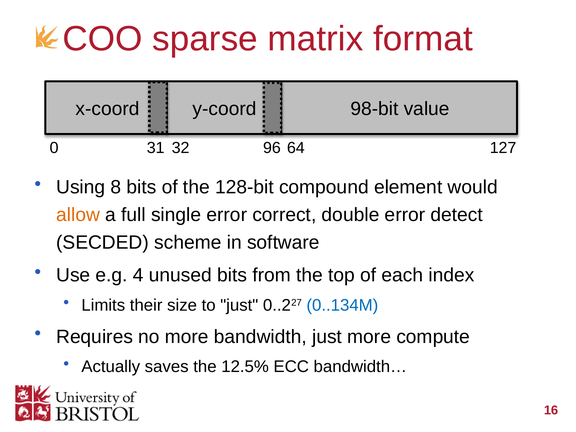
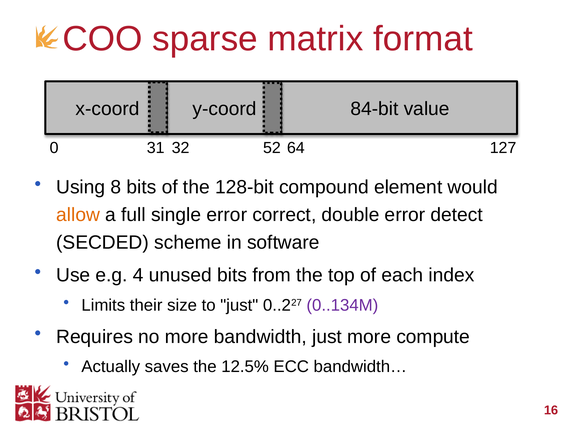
98-bit: 98-bit -> 84-bit (374, 109)
96: 96 -> 52 (272, 148)
0..134M colour: blue -> purple (342, 305)
